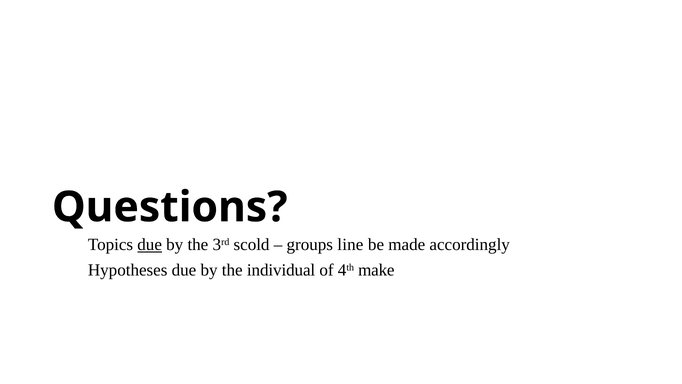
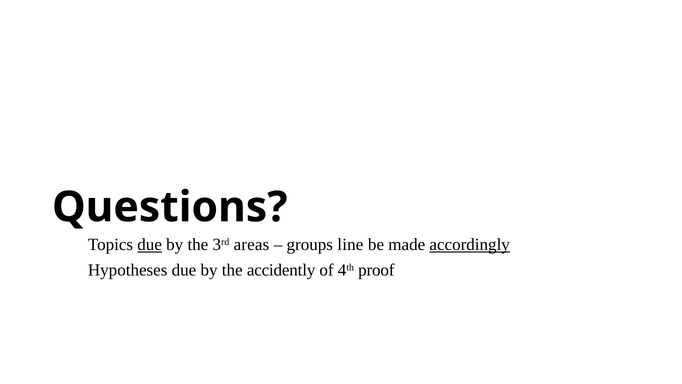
scold: scold -> areas (251, 245)
accordingly underline: none -> present (470, 245)
individual: individual -> accidently (281, 270)
make: make -> proof (376, 270)
